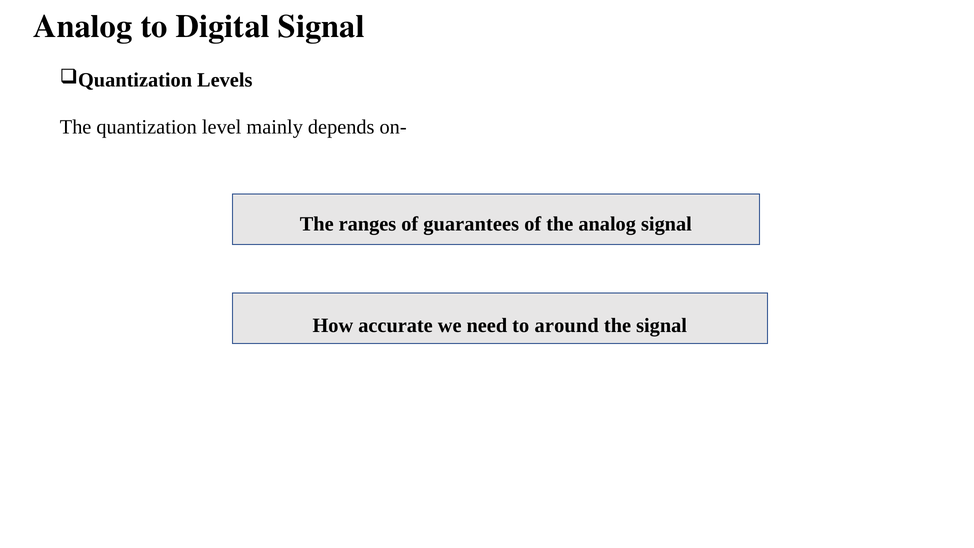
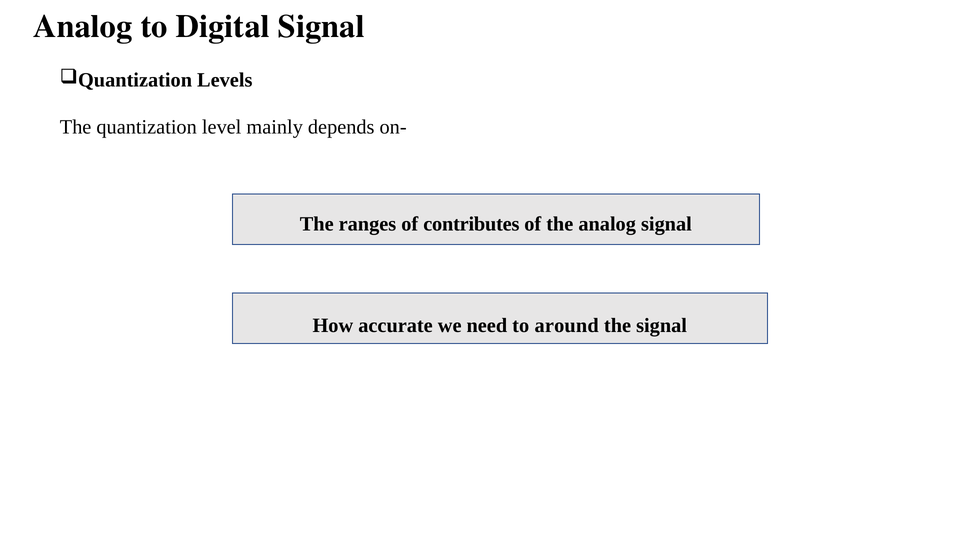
guarantees: guarantees -> contributes (471, 224)
